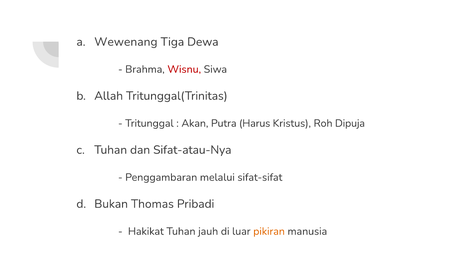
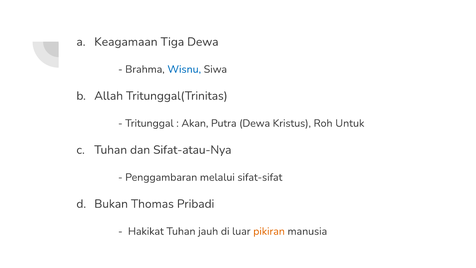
Wewenang: Wewenang -> Keagamaan (126, 42)
Wisnu colour: red -> blue (184, 69)
Putra Harus: Harus -> Dewa (255, 123)
Dipuja: Dipuja -> Untuk (350, 123)
